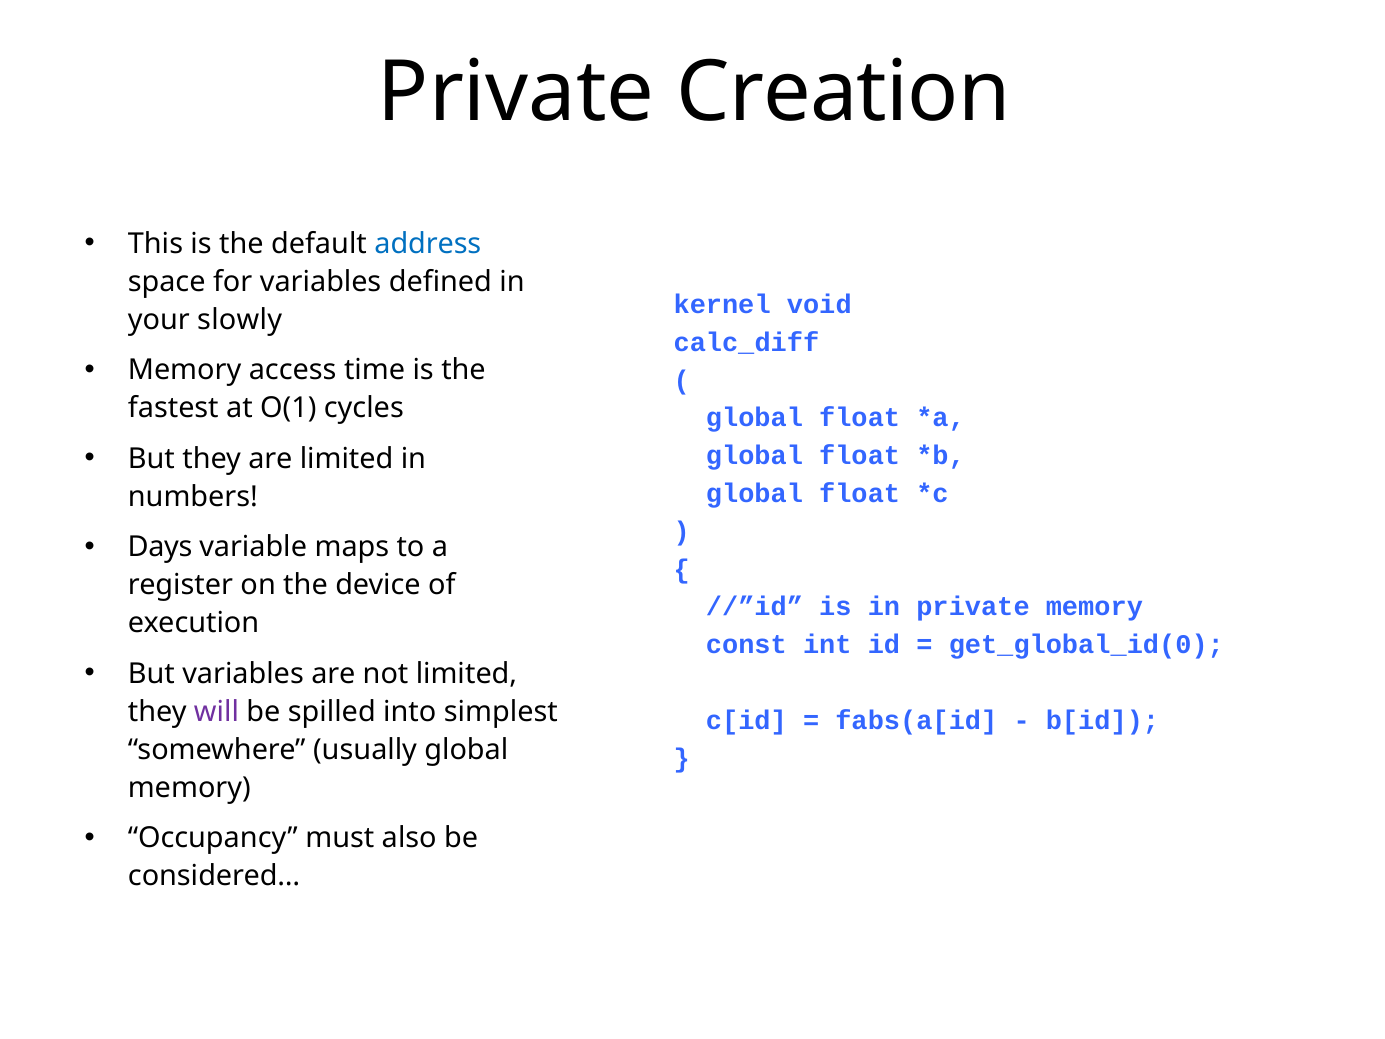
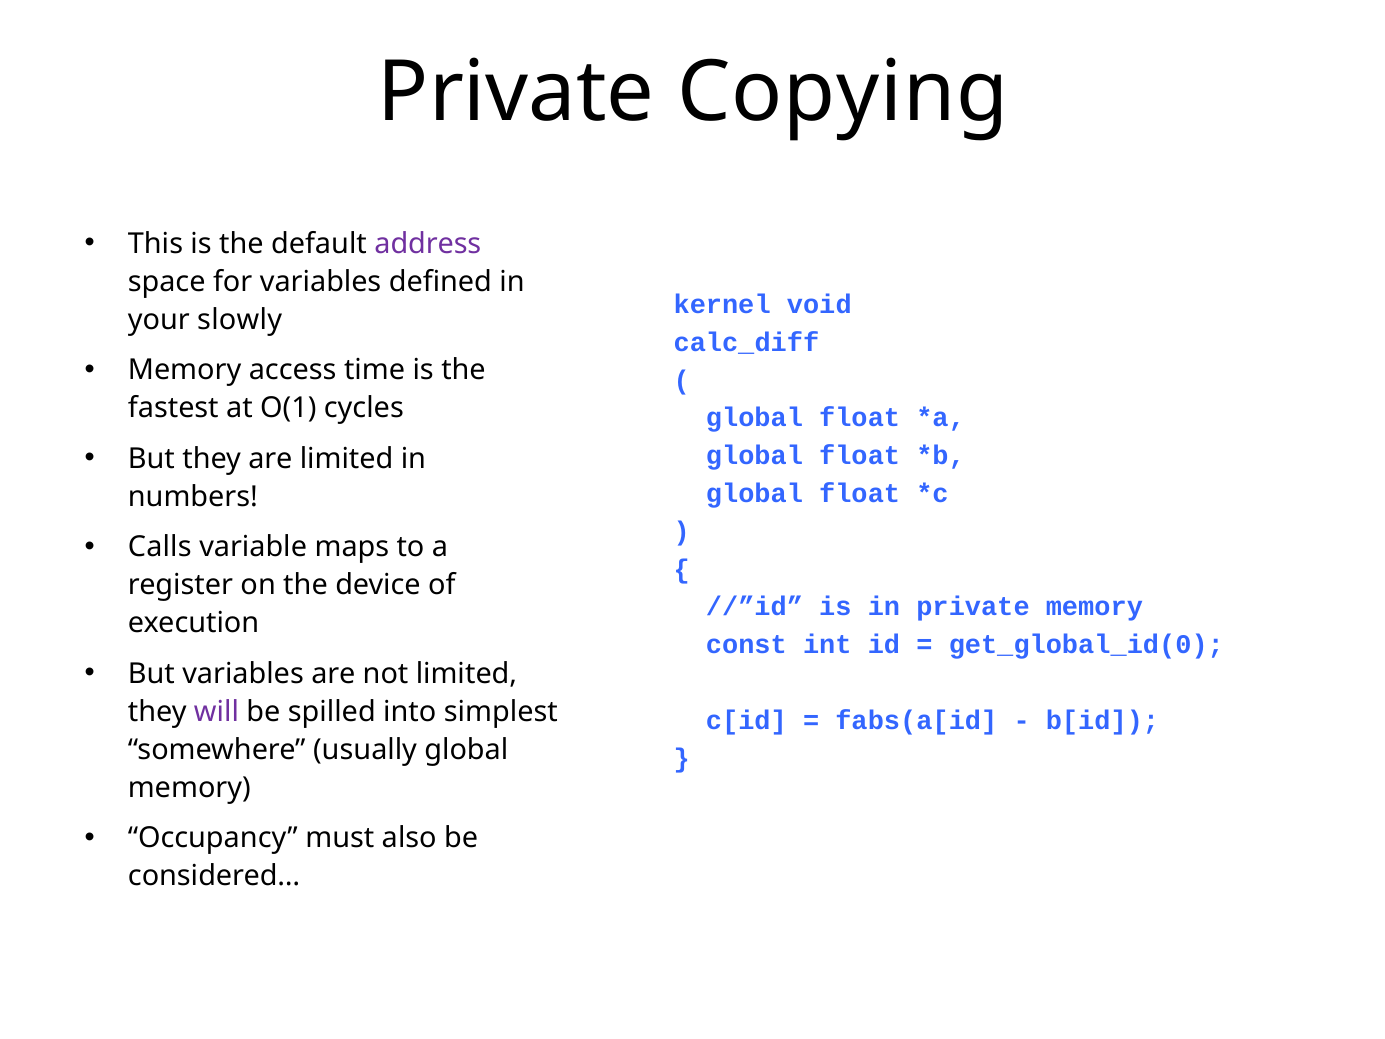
Creation: Creation -> Copying (843, 92)
address colour: blue -> purple (428, 244)
Days: Days -> Calls (160, 547)
